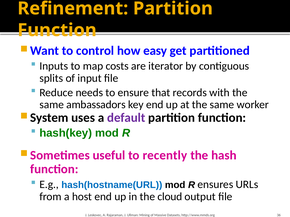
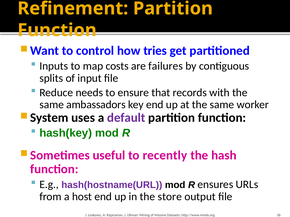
easy: easy -> tries (155, 51)
iterator: iterator -> failures (166, 66)
hash(hostname(URL colour: blue -> purple (112, 185)
cloud: cloud -> store (170, 197)
